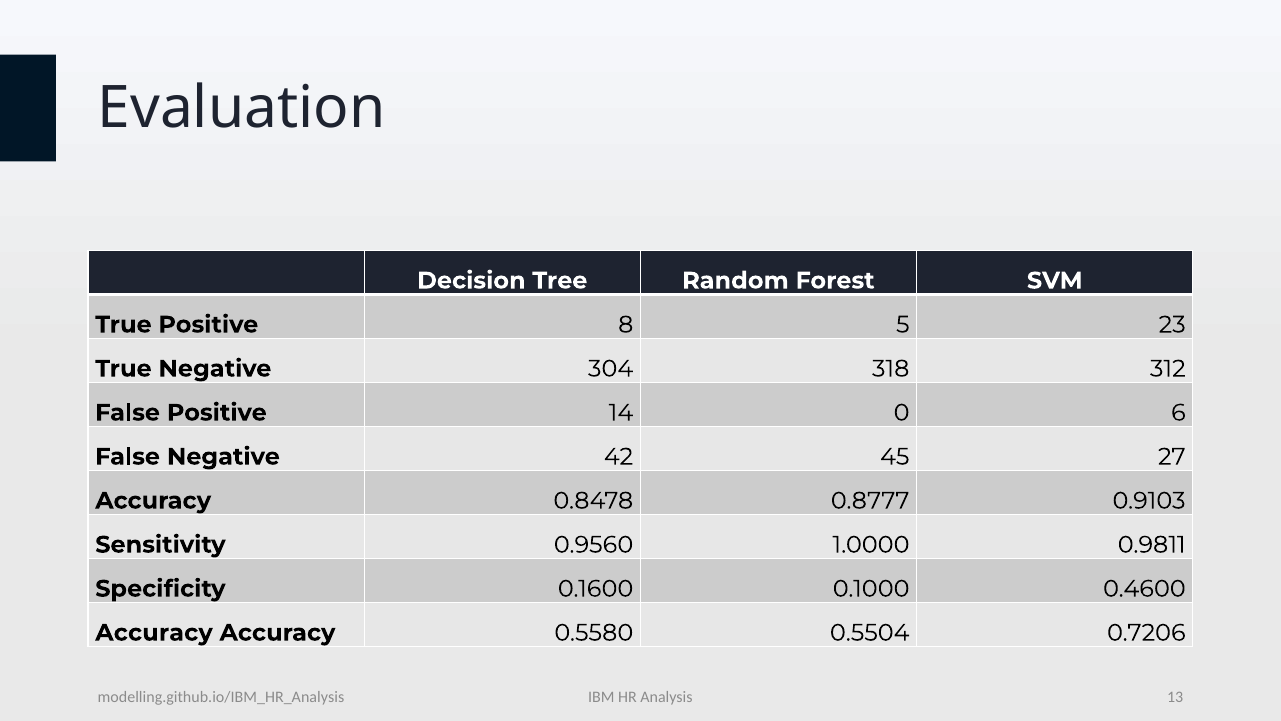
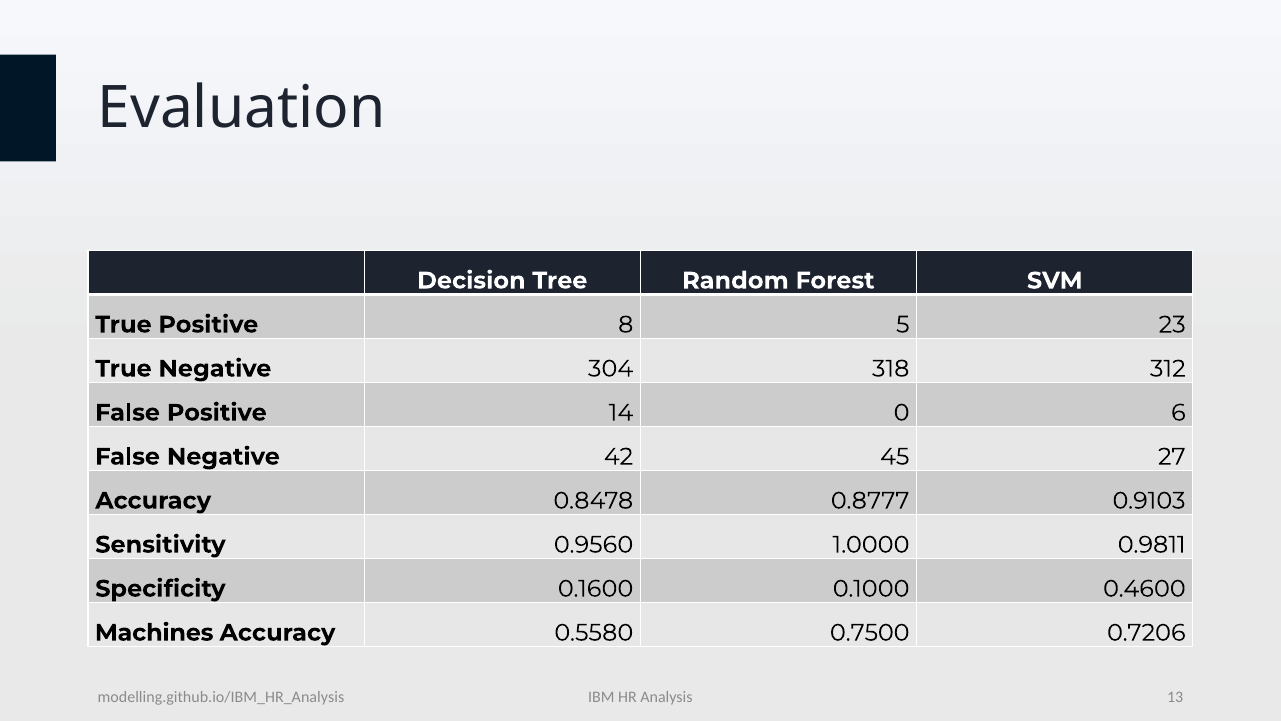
Accuracy: Accuracy -> Machines (154, 632)
0.5504: 0.5504 -> 0.7500 (870, 632)
